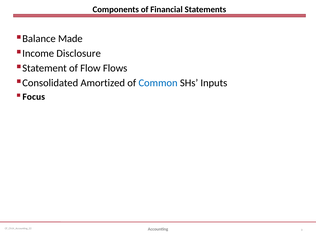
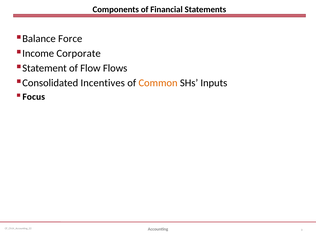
Made: Made -> Force (70, 39)
Disclosure: Disclosure -> Corporate (79, 53)
Amortized: Amortized -> Incentives (103, 83)
Common colour: blue -> orange (158, 83)
